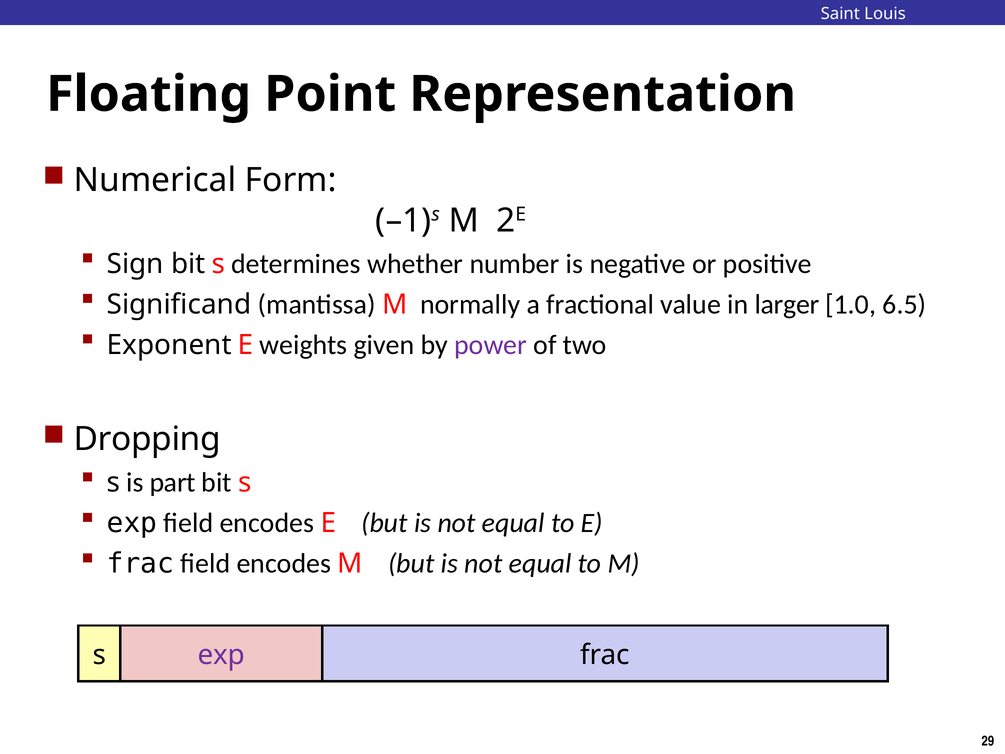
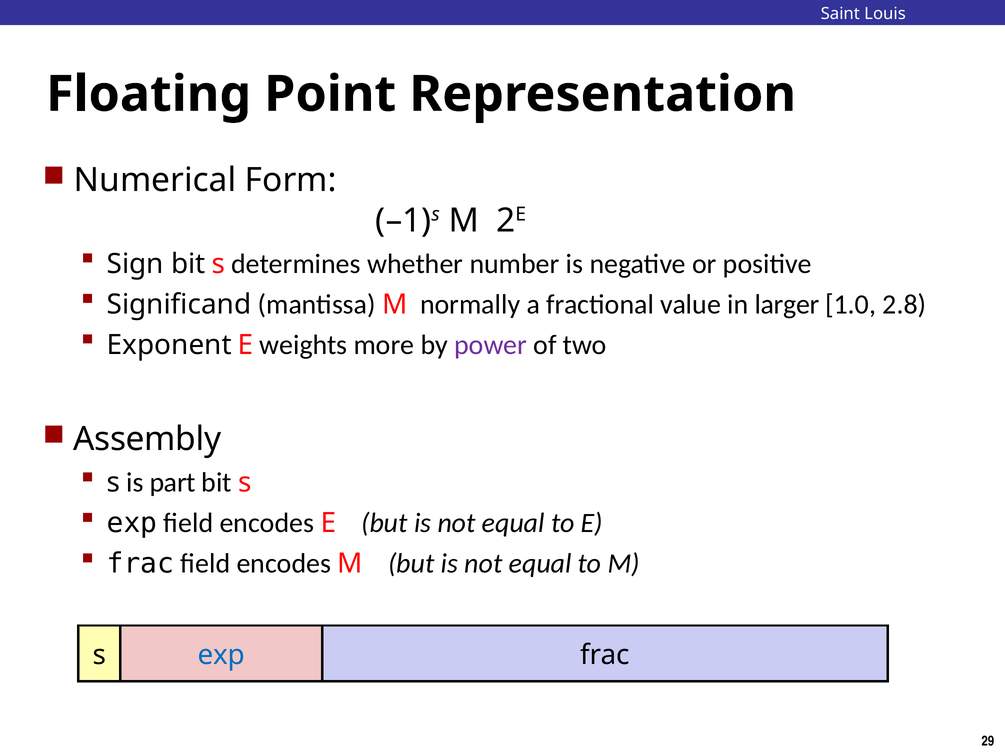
6.5: 6.5 -> 2.8 (904, 304)
given: given -> more (384, 345)
Dropping: Dropping -> Assembly (147, 439)
exp colour: purple -> blue (221, 655)
